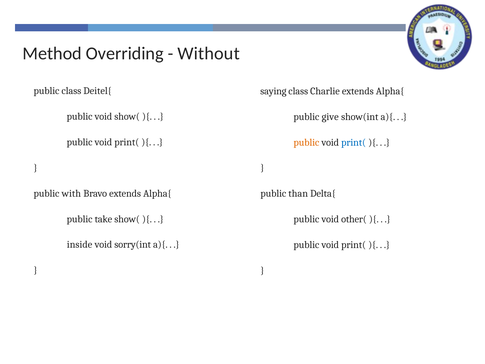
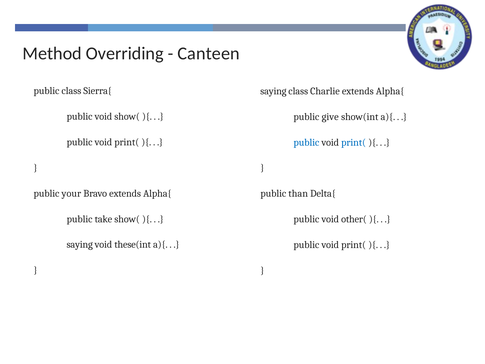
Without: Without -> Canteen (209, 53)
Deitel{: Deitel{ -> Sierra{ (98, 91)
public colour: orange -> blue (306, 142)
with: with -> your (71, 193)
inside: inside -> saying (80, 244)
sorry(int: sorry(int -> these(int (133, 244)
